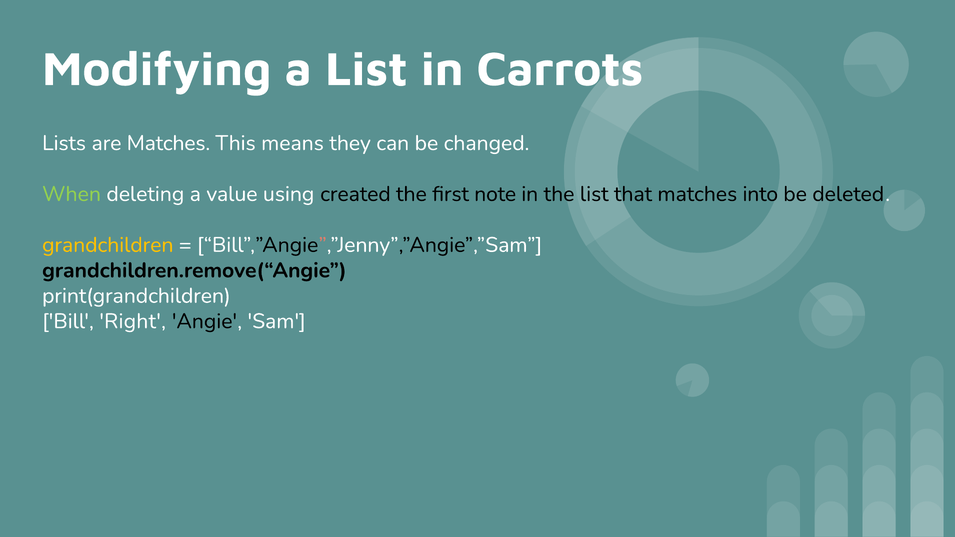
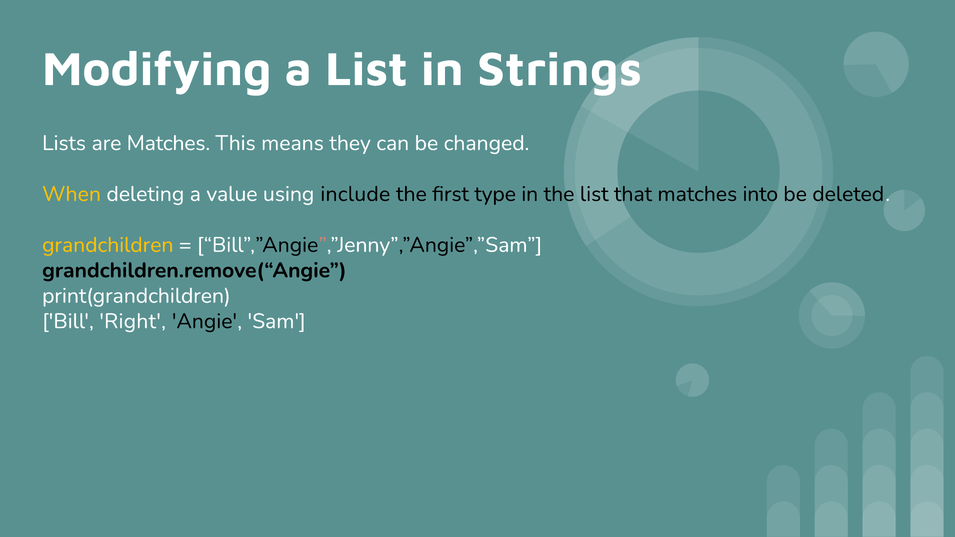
Carrots: Carrots -> Strings (560, 69)
When colour: light green -> yellow (72, 194)
created: created -> include (355, 194)
note: note -> type (495, 194)
